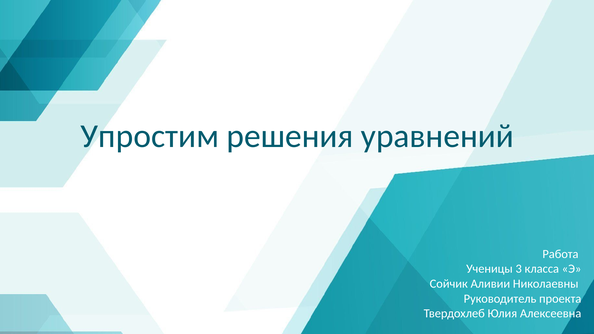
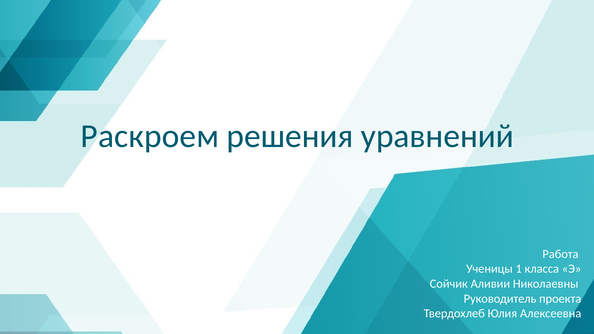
Упростим: Упростим -> Раскроем (150, 136)
3: 3 -> 1 (519, 269)
